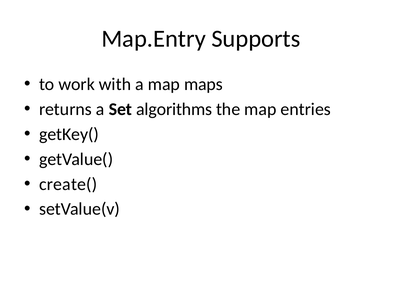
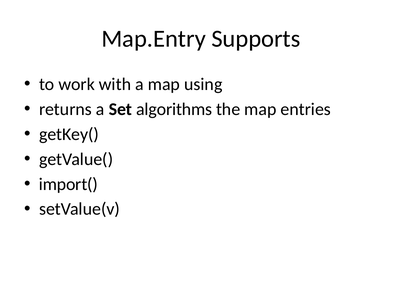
maps: maps -> using (203, 84)
create(: create( -> import( (68, 184)
